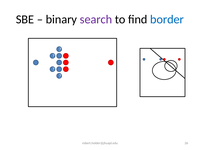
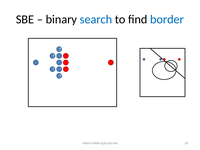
search colour: purple -> blue (96, 19)
